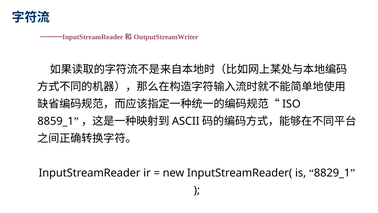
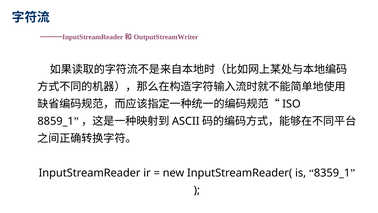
8829_1: 8829_1 -> 8359_1 (332, 173)
